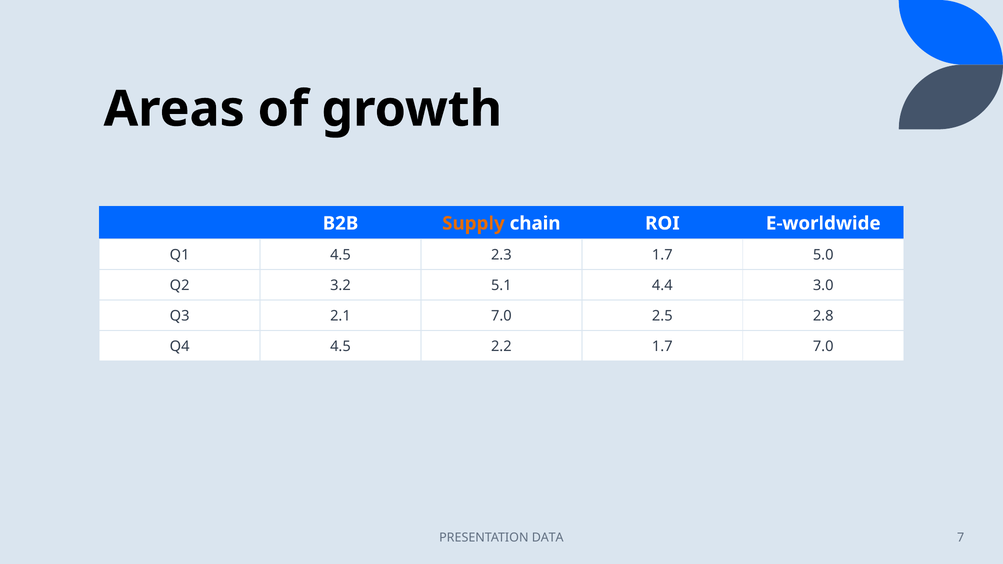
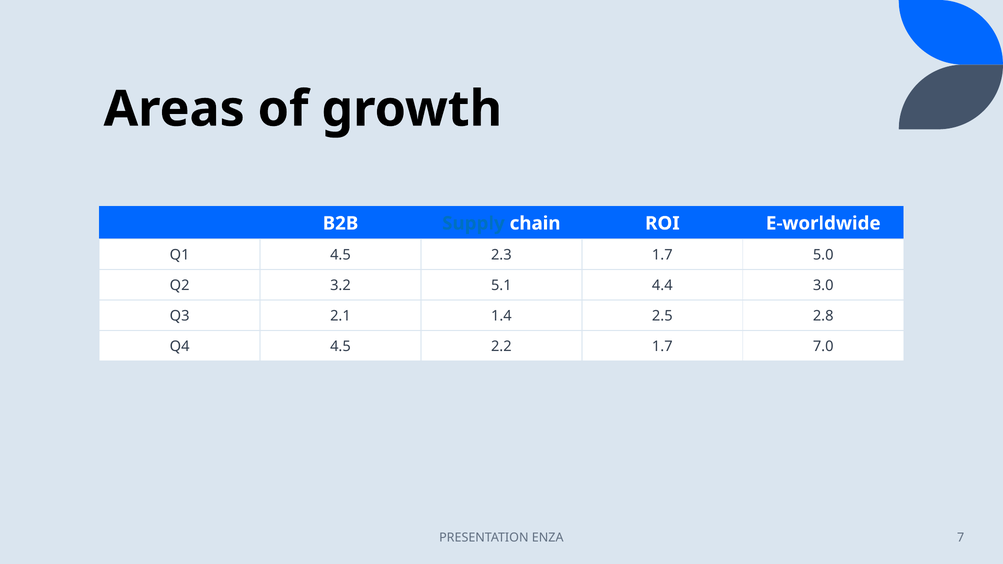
Supply colour: orange -> blue (473, 223)
2.1 7.0: 7.0 -> 1.4 (501, 316)
DATA: DATA -> ENZA (548, 538)
